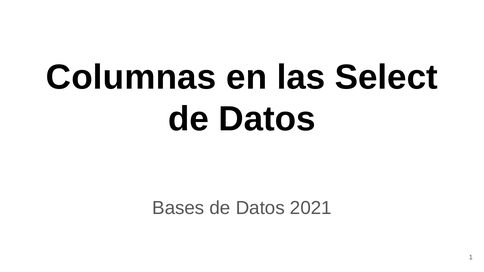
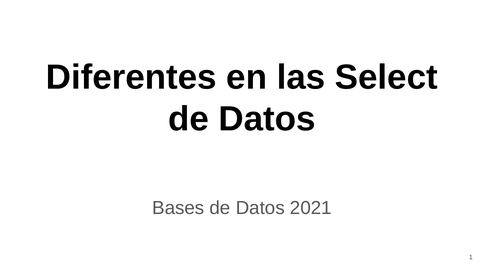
Columnas: Columnas -> Diferentes (131, 77)
